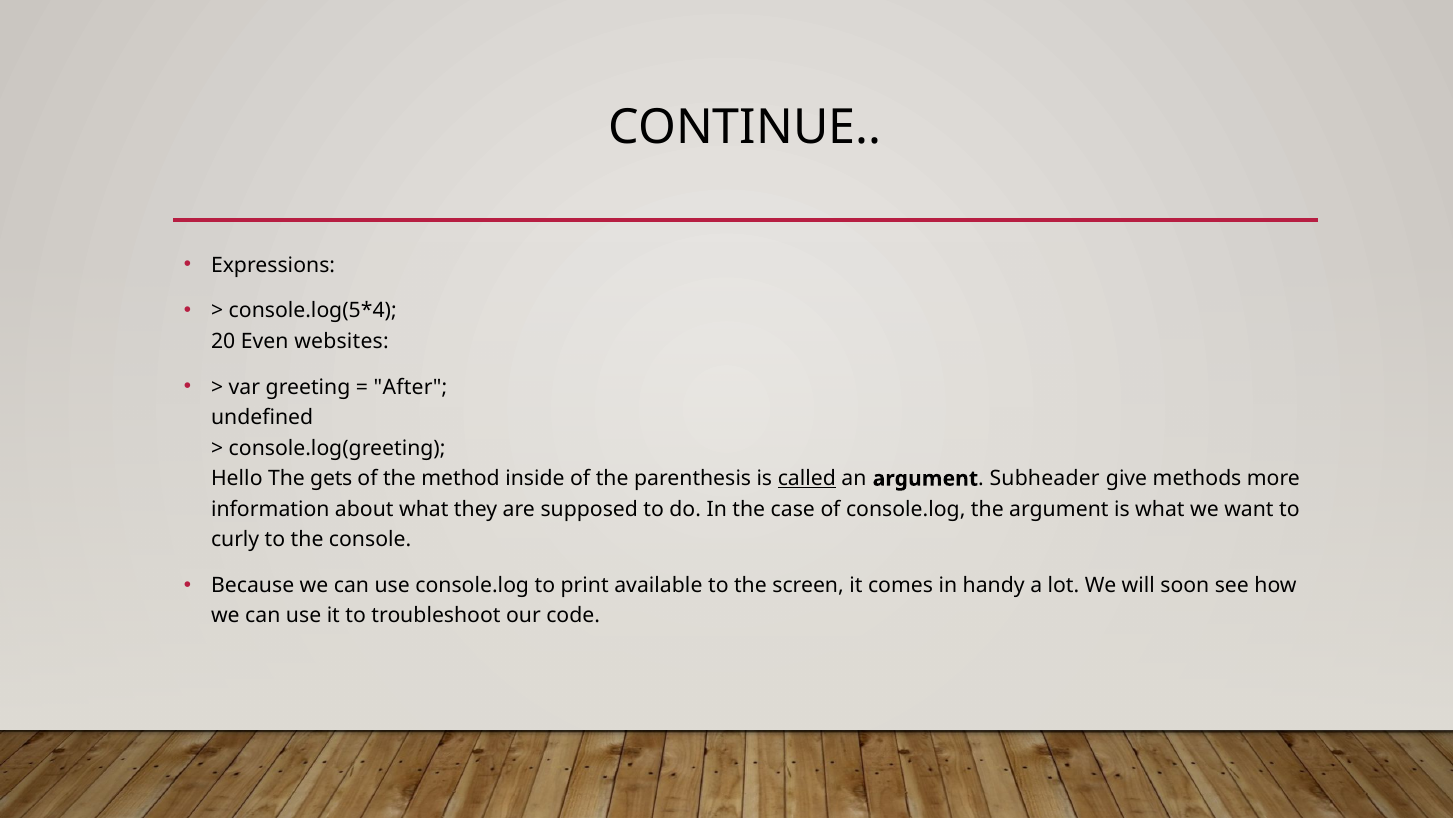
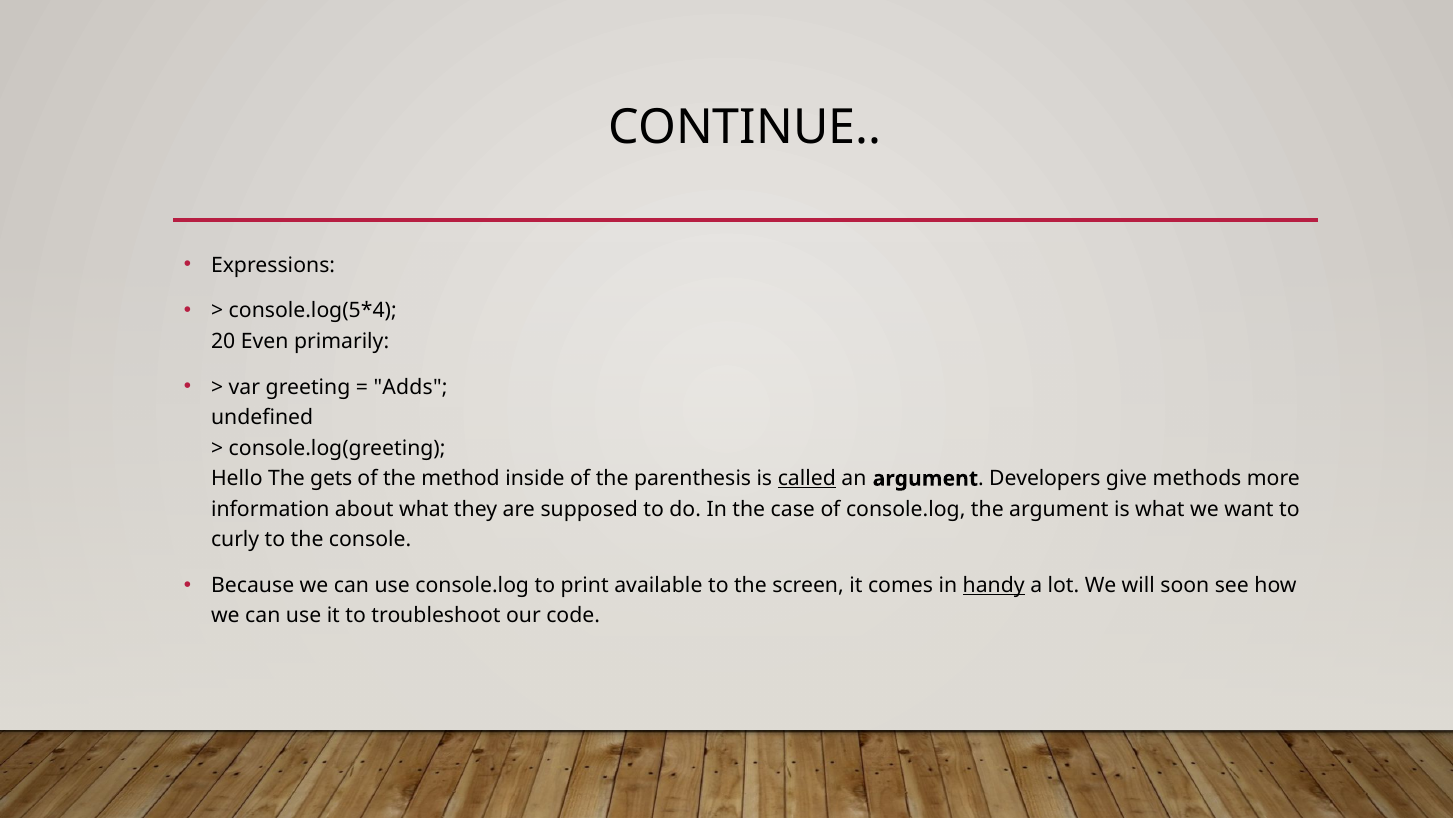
websites: websites -> primarily (342, 341)
After: After -> Adds (411, 387)
Subheader: Subheader -> Developers (1045, 478)
handy underline: none -> present (994, 585)
